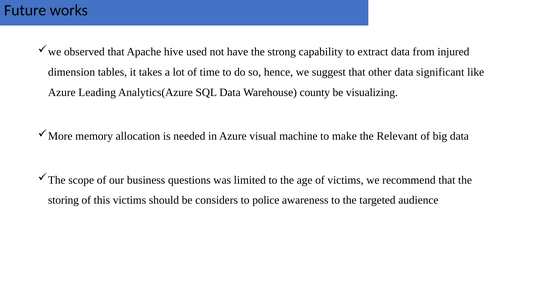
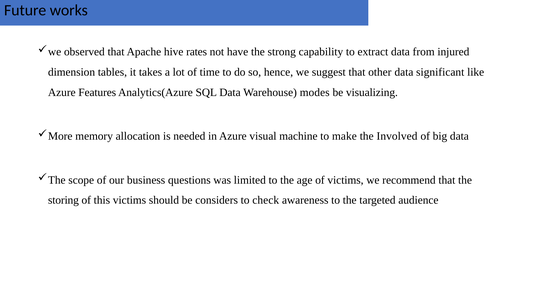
used: used -> rates (197, 52)
Leading: Leading -> Features (97, 93)
county: county -> modes (315, 93)
Relevant: Relevant -> Involved (397, 136)
police: police -> check (266, 200)
